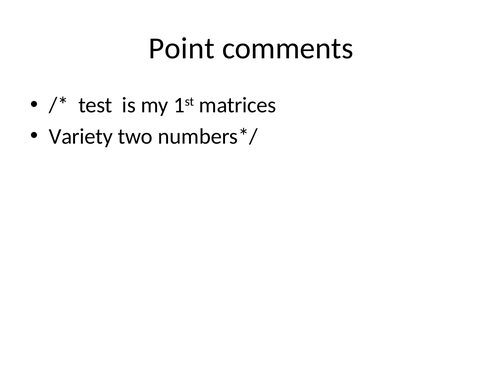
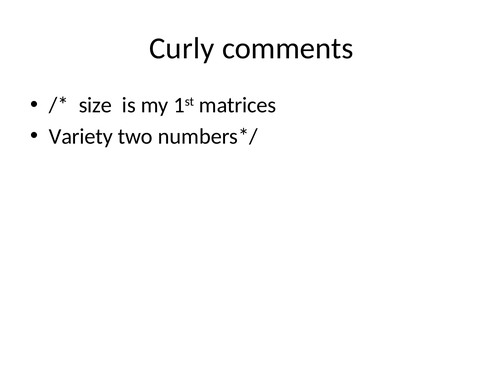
Point: Point -> Curly (182, 49)
test: test -> size (95, 105)
